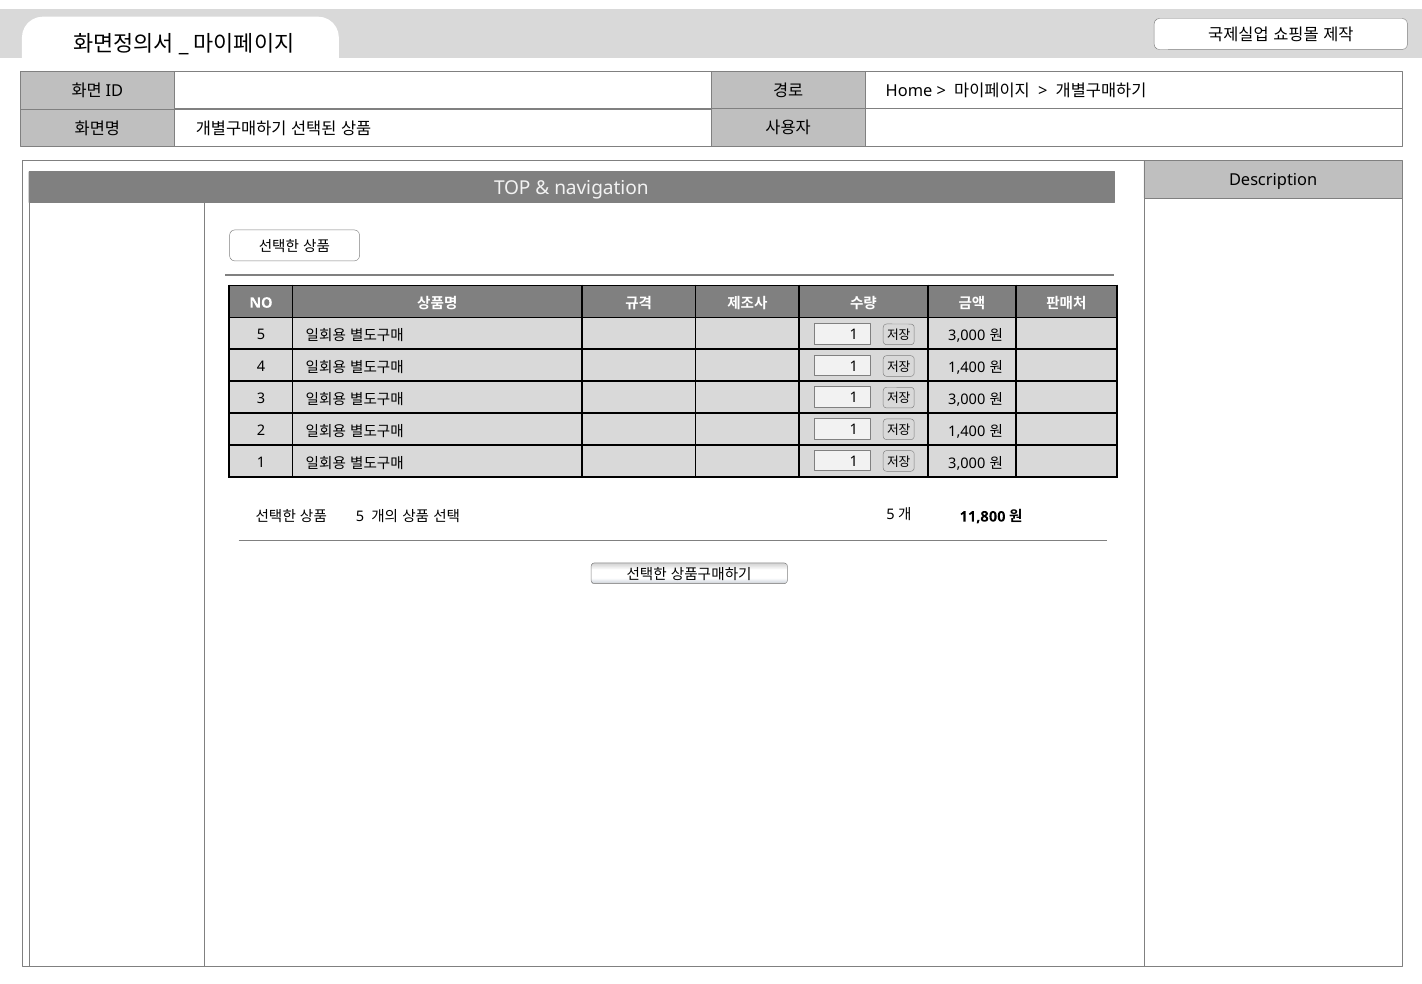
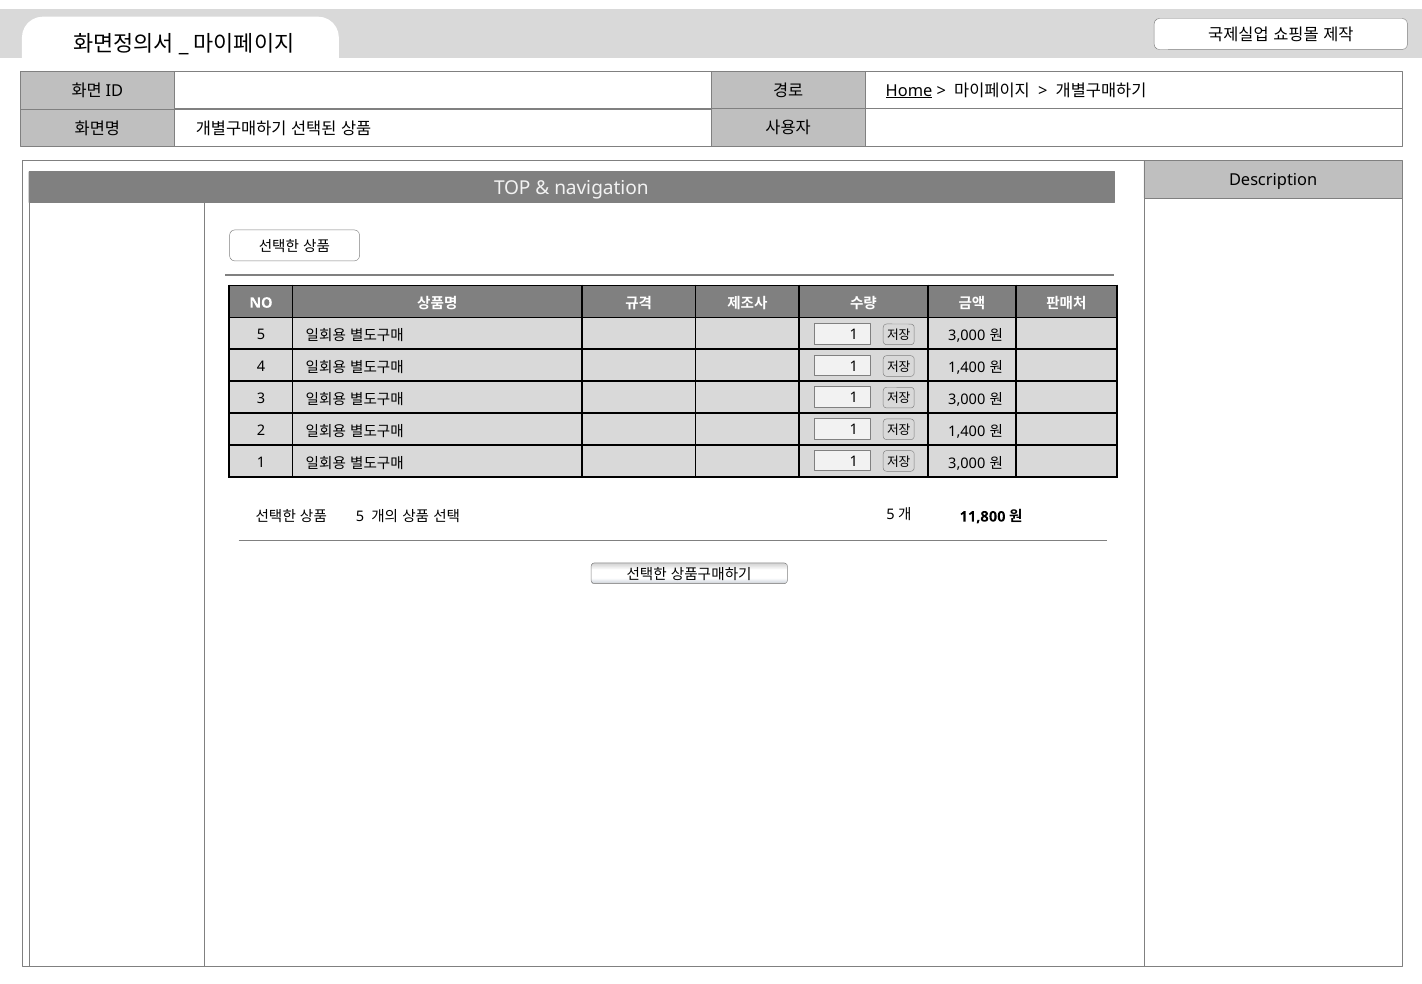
Home underline: none -> present (909, 91)
